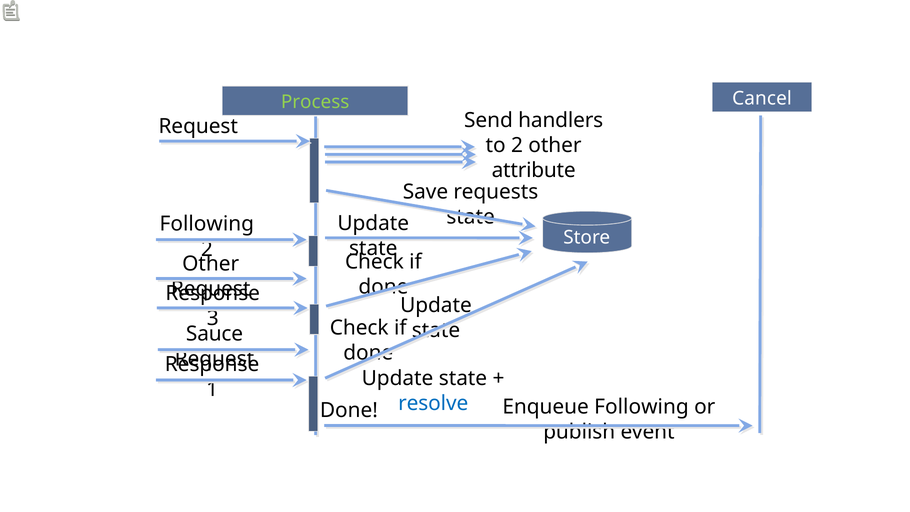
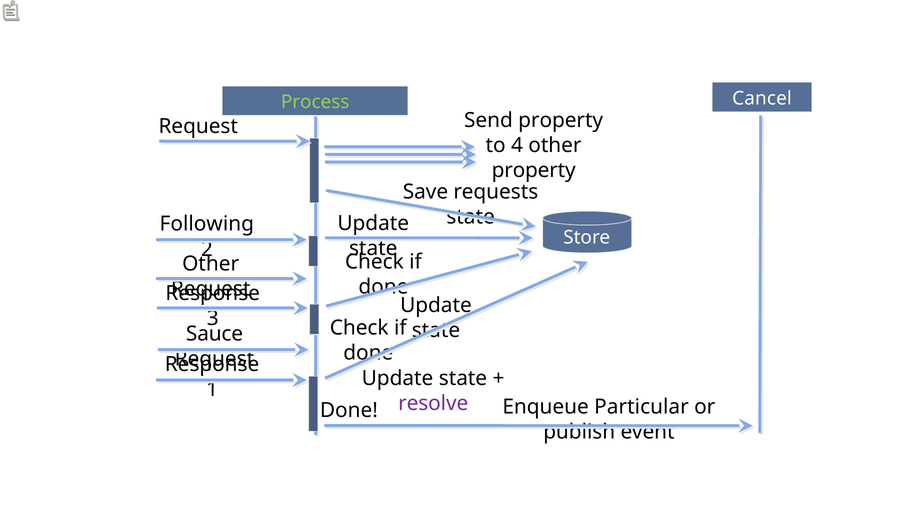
Send handlers: handlers -> property (561, 120)
to 2: 2 -> 4 (517, 145)
attribute: attribute -> property (534, 170)
resolve colour: blue -> purple (433, 403)
Enqueue Following: Following -> Particular (641, 407)
